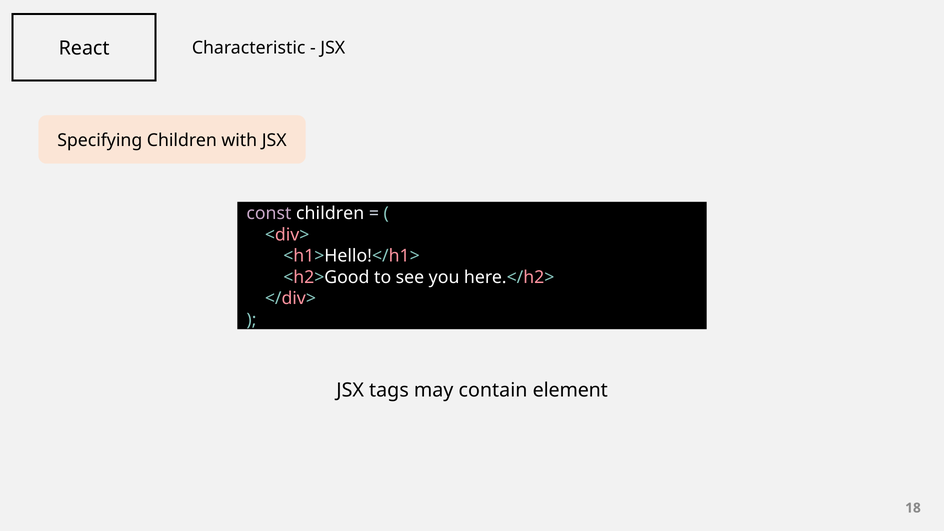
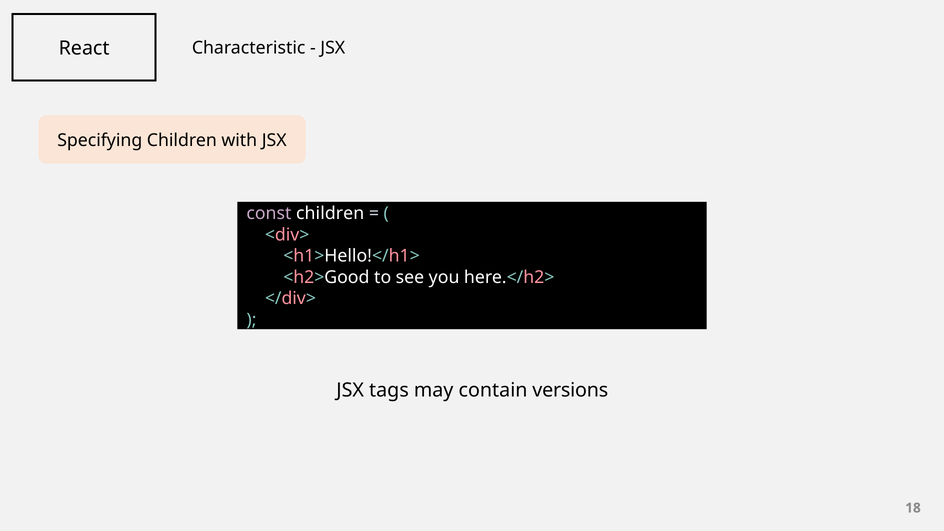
element: element -> versions (570, 390)
